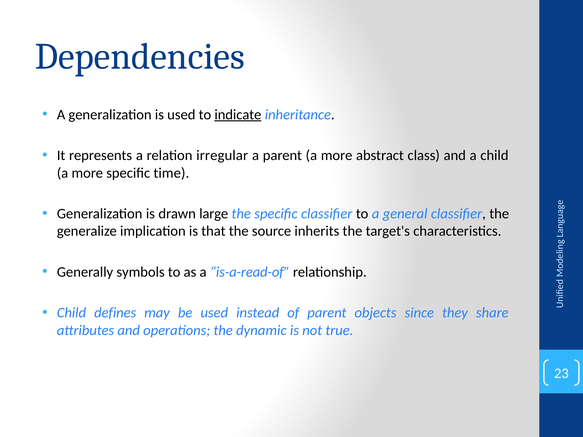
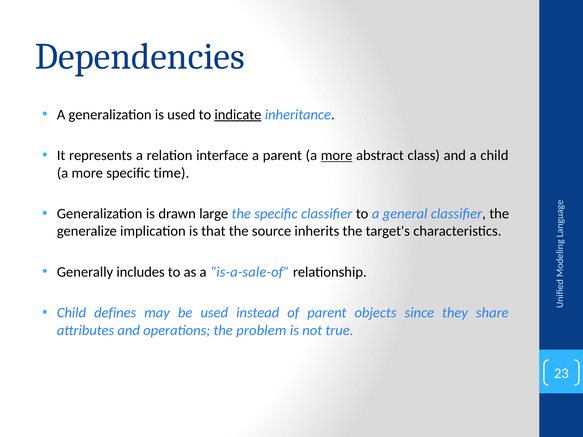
irregular: irregular -> interface (222, 156)
more underline: none -> present (337, 156)
symbols: symbols -> includes (141, 272)
is-a-read-of: is-a-read-of -> is-a-sale-of (250, 272)
dynamic: dynamic -> problem (261, 330)
